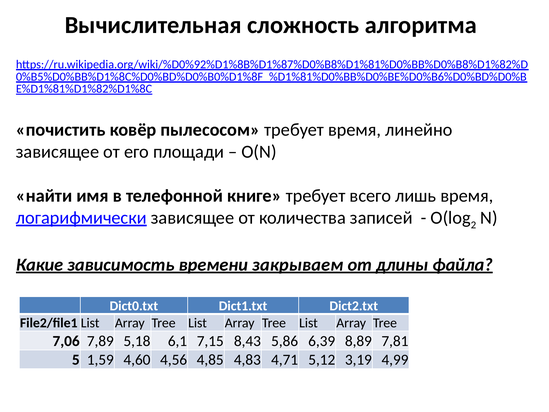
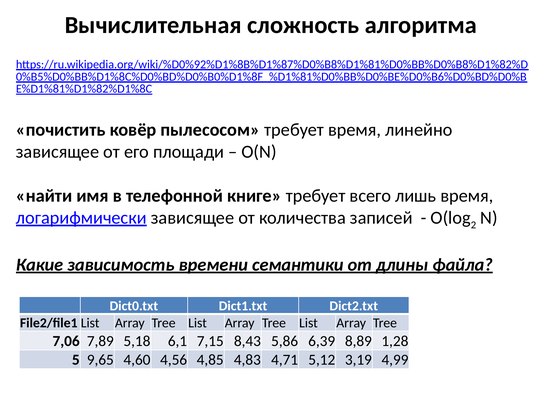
закрываем: закрываем -> семантики (298, 265)
7,81: 7,81 -> 1,28 (395, 341)
1,59: 1,59 -> 9,65 (100, 360)
